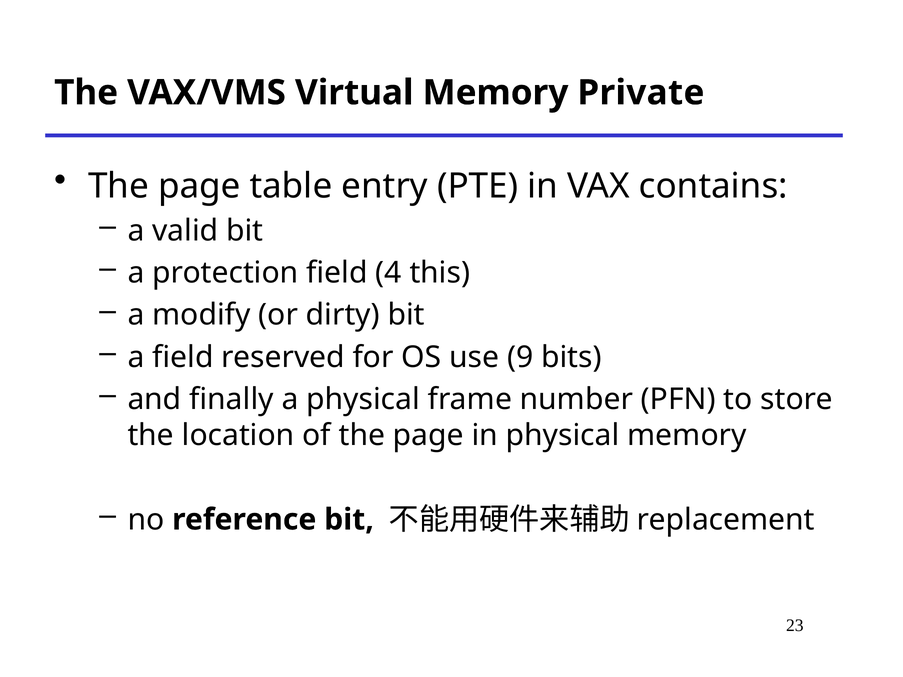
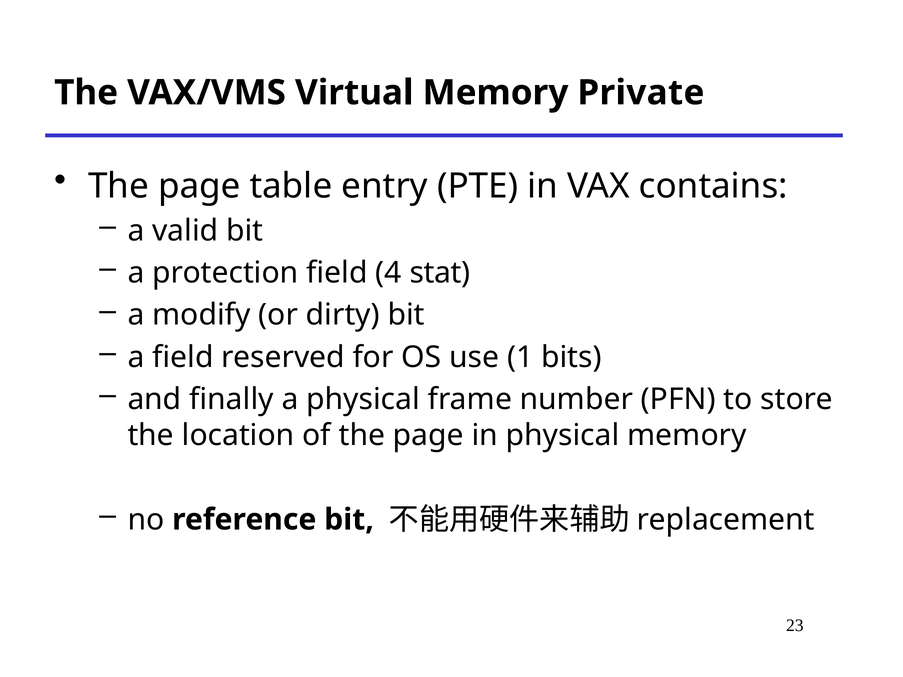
this: this -> stat (440, 273)
9: 9 -> 1 (520, 357)
